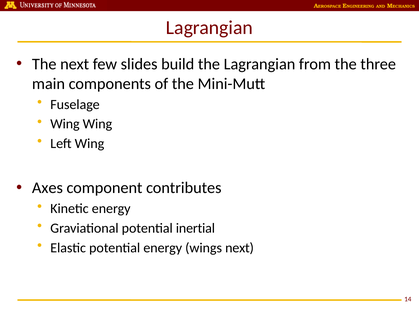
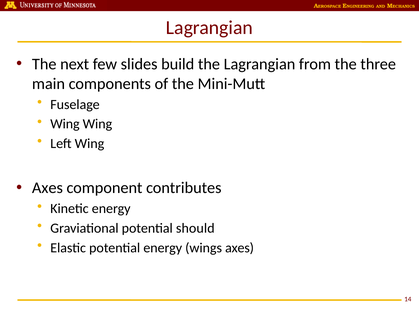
inertial: inertial -> should (195, 228)
wings next: next -> axes (240, 248)
